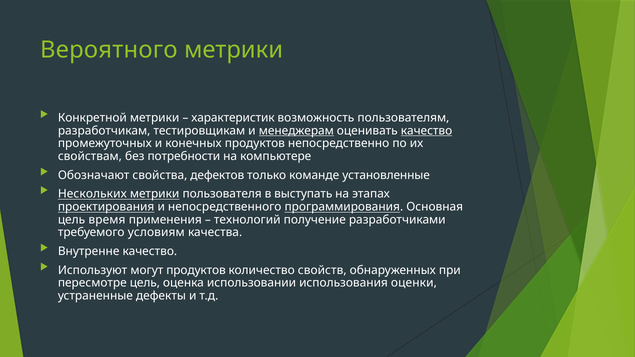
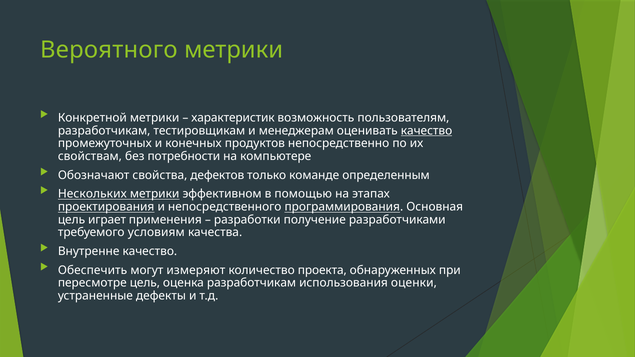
менеджерам underline: present -> none (296, 131)
установленные: установленные -> определенным (386, 175)
пользователя: пользователя -> эффективном (222, 194)
выступать: выступать -> помощью (303, 194)
время: время -> играет (107, 220)
технологий: технологий -> разработки (247, 220)
Используют: Используют -> Обеспечить (93, 270)
могут продуктов: продуктов -> измеряют (196, 270)
свойств: свойств -> проекта (322, 270)
оценка использовании: использовании -> разработчикам (252, 283)
